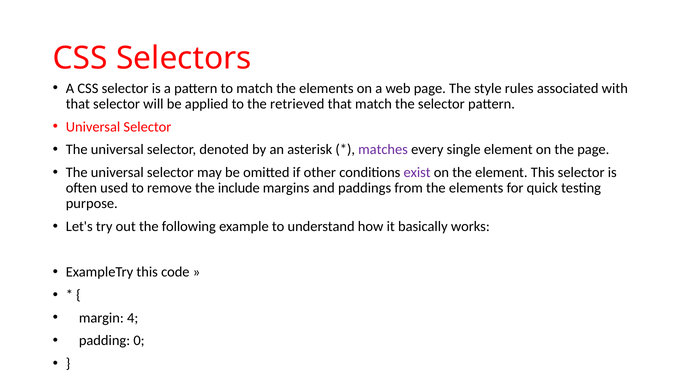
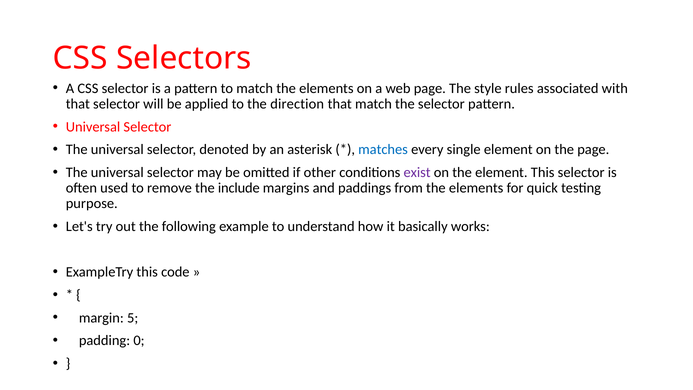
retrieved: retrieved -> direction (297, 104)
matches colour: purple -> blue (383, 149)
4: 4 -> 5 (133, 318)
